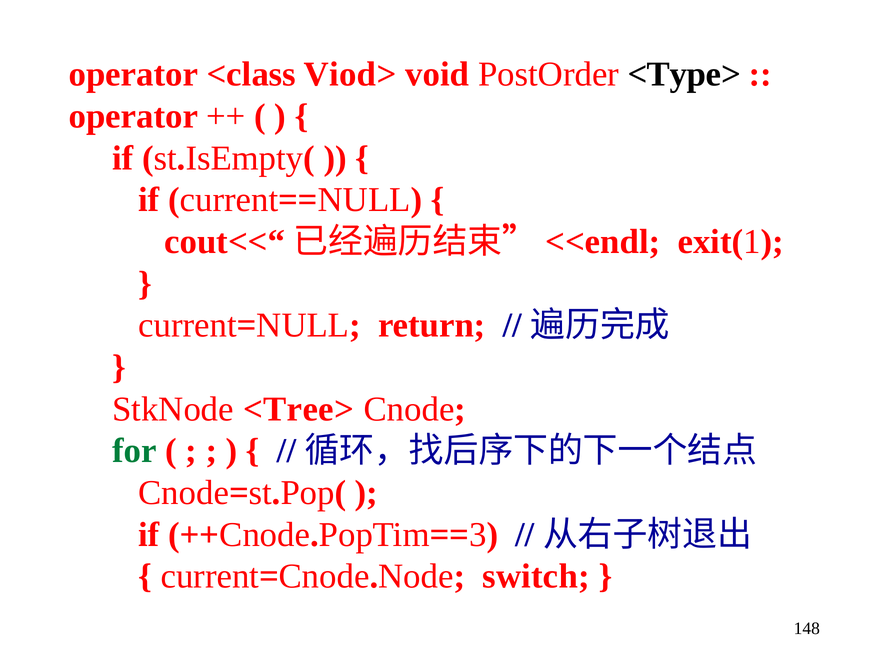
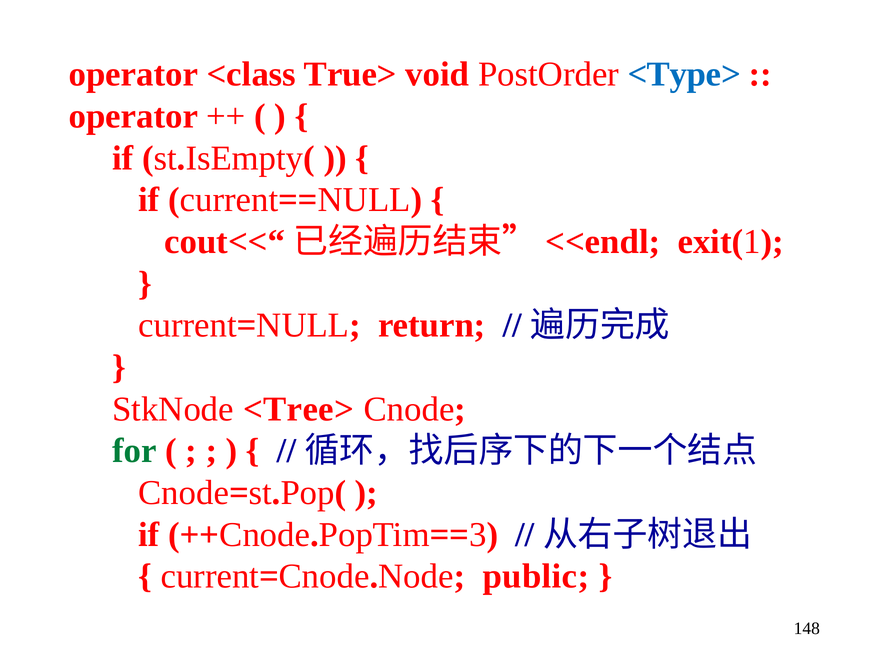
Viod>: Viod> -> True> (350, 74)
<Type> colour: black -> blue (684, 74)
switch: switch -> public (536, 576)
